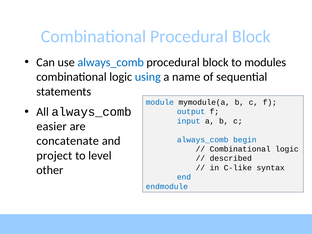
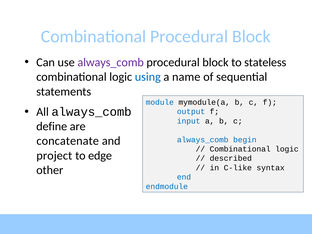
always_comb colour: blue -> purple (111, 62)
modules: modules -> stateless (265, 62)
easier: easier -> define (52, 126)
level: level -> edge (100, 156)
